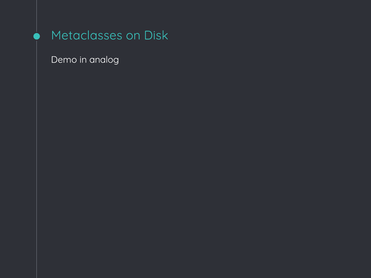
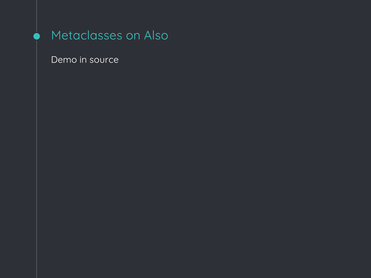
Disk: Disk -> Also (156, 35)
analog: analog -> source (104, 60)
